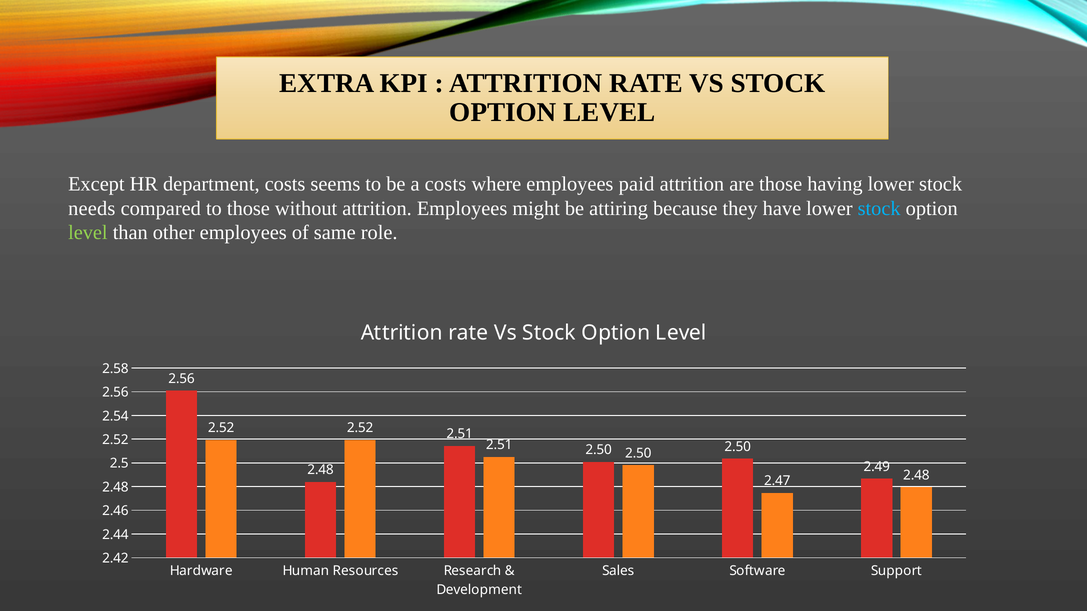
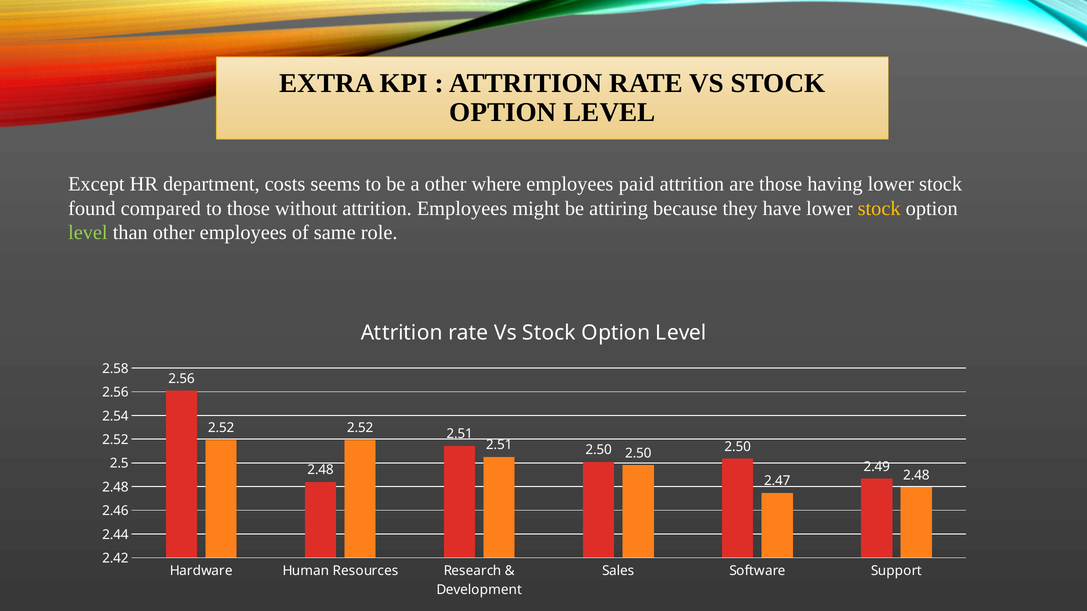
a costs: costs -> other (446, 184)
needs: needs -> found (92, 208)
stock colour: light blue -> yellow (879, 208)
